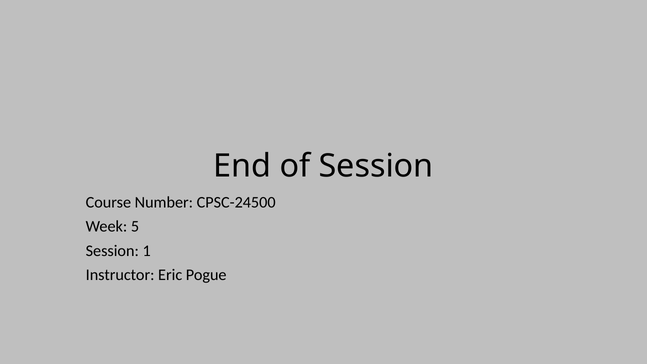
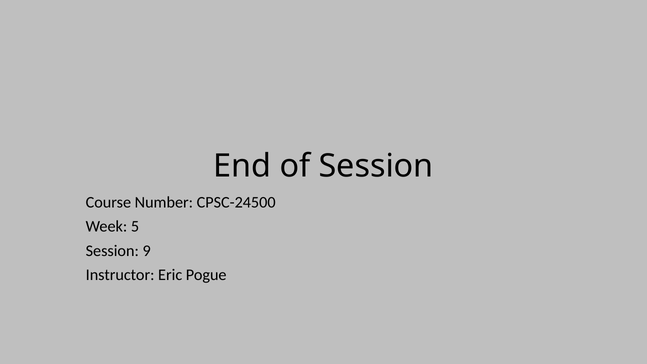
1: 1 -> 9 (147, 251)
